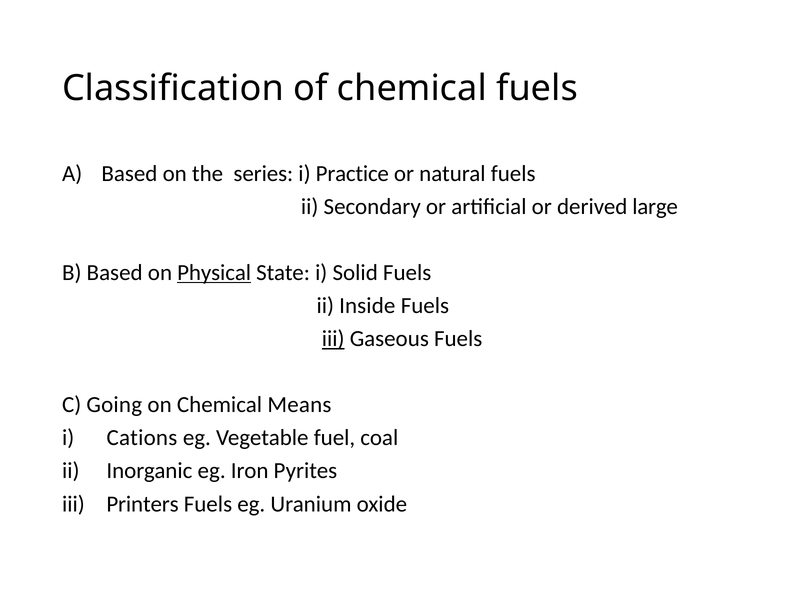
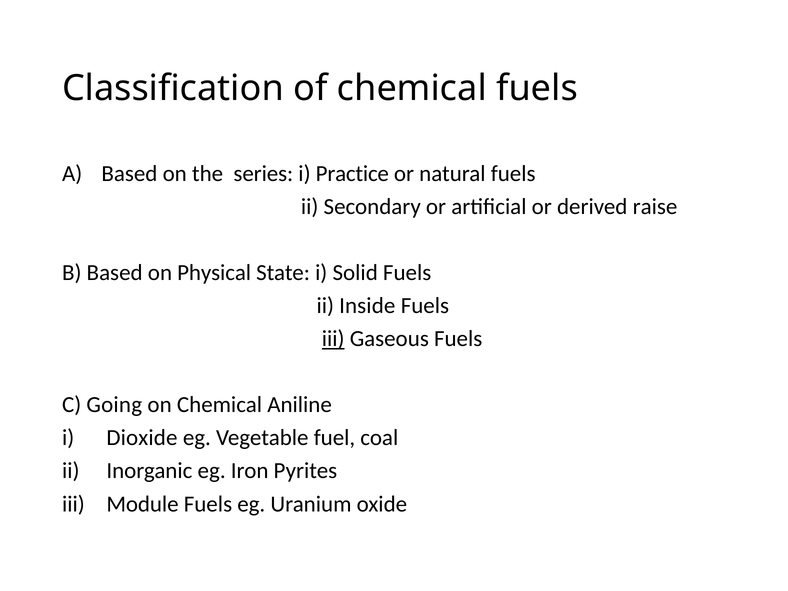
large: large -> raise (655, 207)
Physical underline: present -> none (214, 273)
Means: Means -> Aniline (300, 405)
Cations: Cations -> Dioxide (142, 438)
Printers: Printers -> Module (142, 504)
